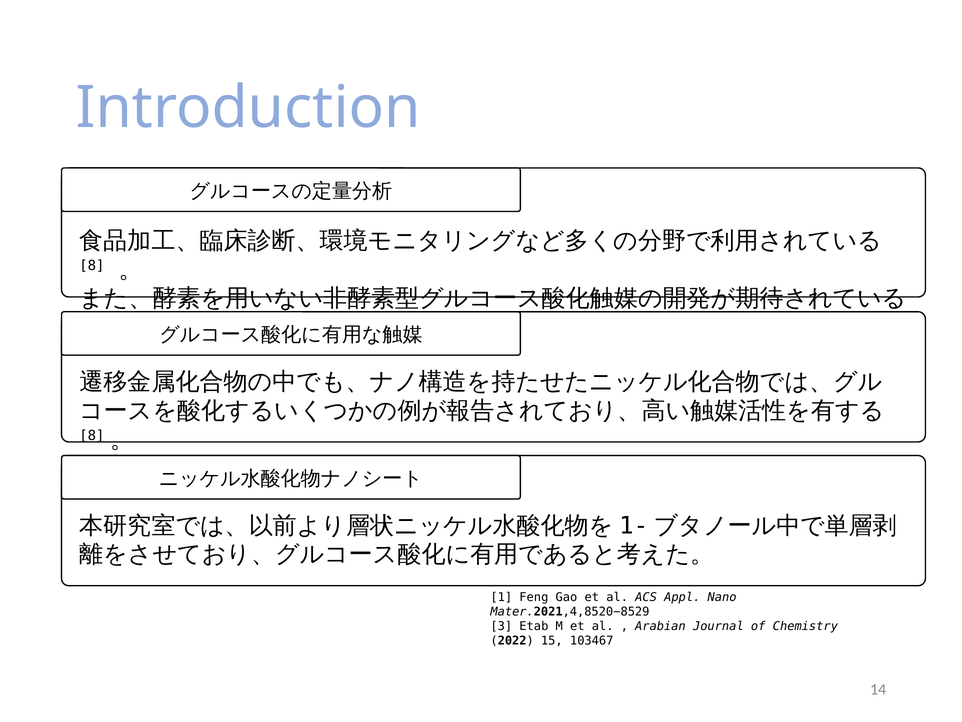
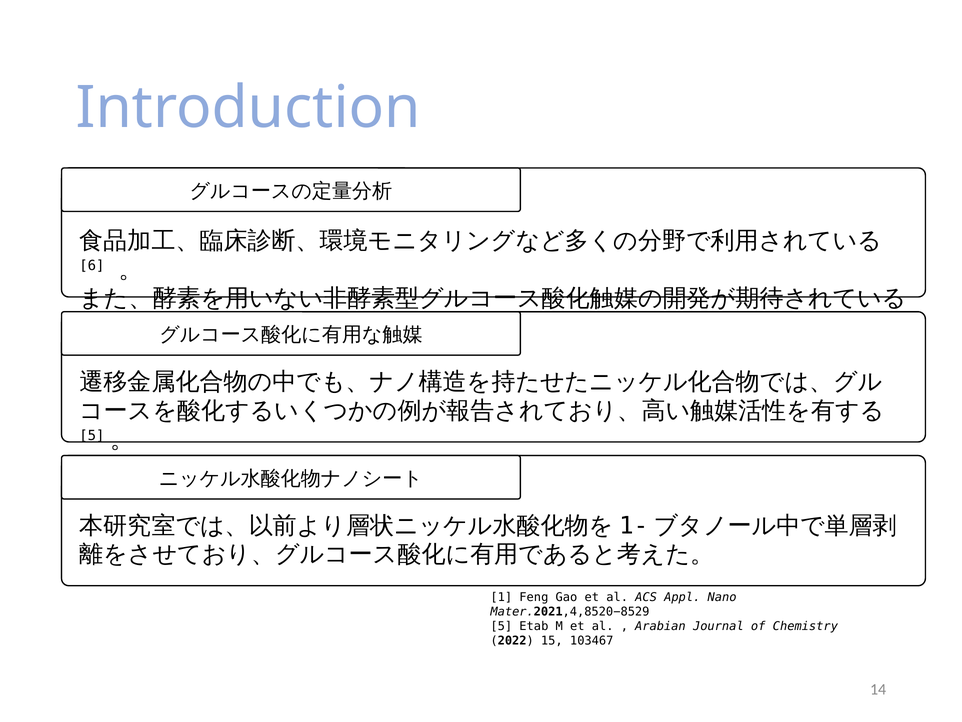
8: 8 -> 6 (92, 266)
8: 8 -> 5 (92, 435)
3: 3 -> 5 (501, 626)
